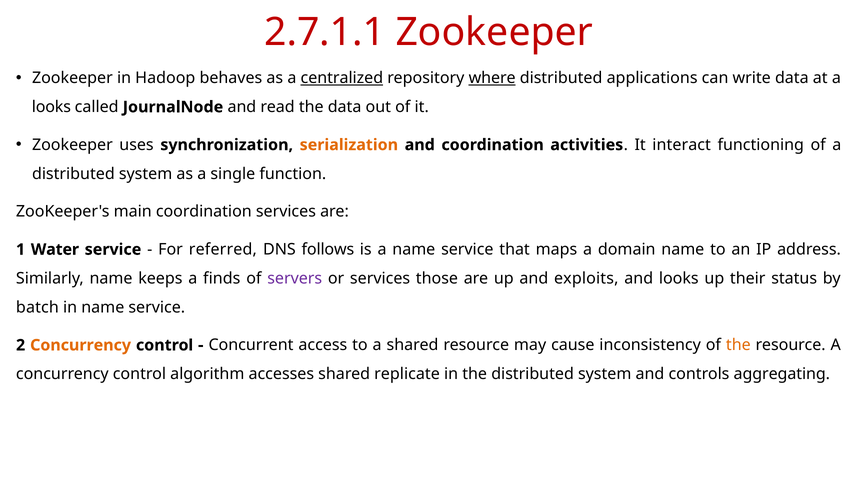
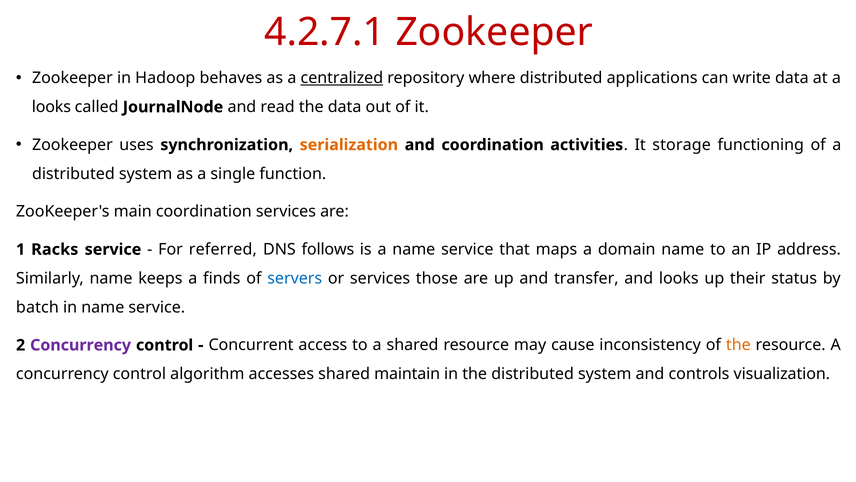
2.7.1.1: 2.7.1.1 -> 4.2.7.1 (325, 32)
where underline: present -> none (492, 78)
interact: interact -> storage (682, 145)
Water: Water -> Racks (55, 249)
servers colour: purple -> blue (295, 278)
exploits: exploits -> transfer (586, 278)
Concurrency colour: orange -> purple (81, 345)
replicate: replicate -> maintain (407, 374)
aggregating: aggregating -> visualization (782, 374)
